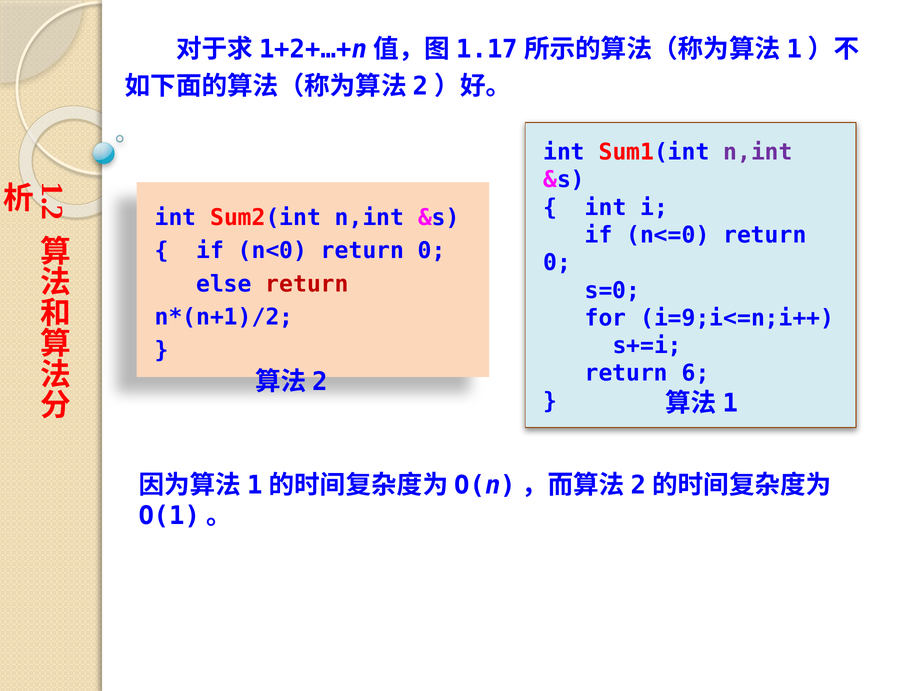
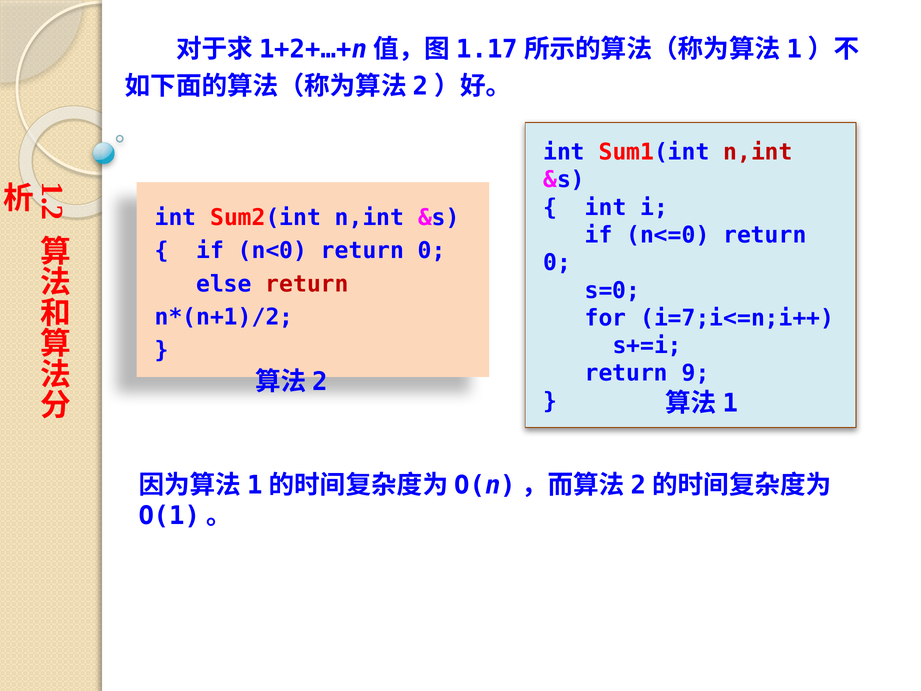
n,int colour: purple -> red (758, 152)
i=9;i<=n;i++: i=9;i<=n;i++ -> i=7;i<=n;i++ (737, 318)
6: 6 -> 9 (696, 373)
